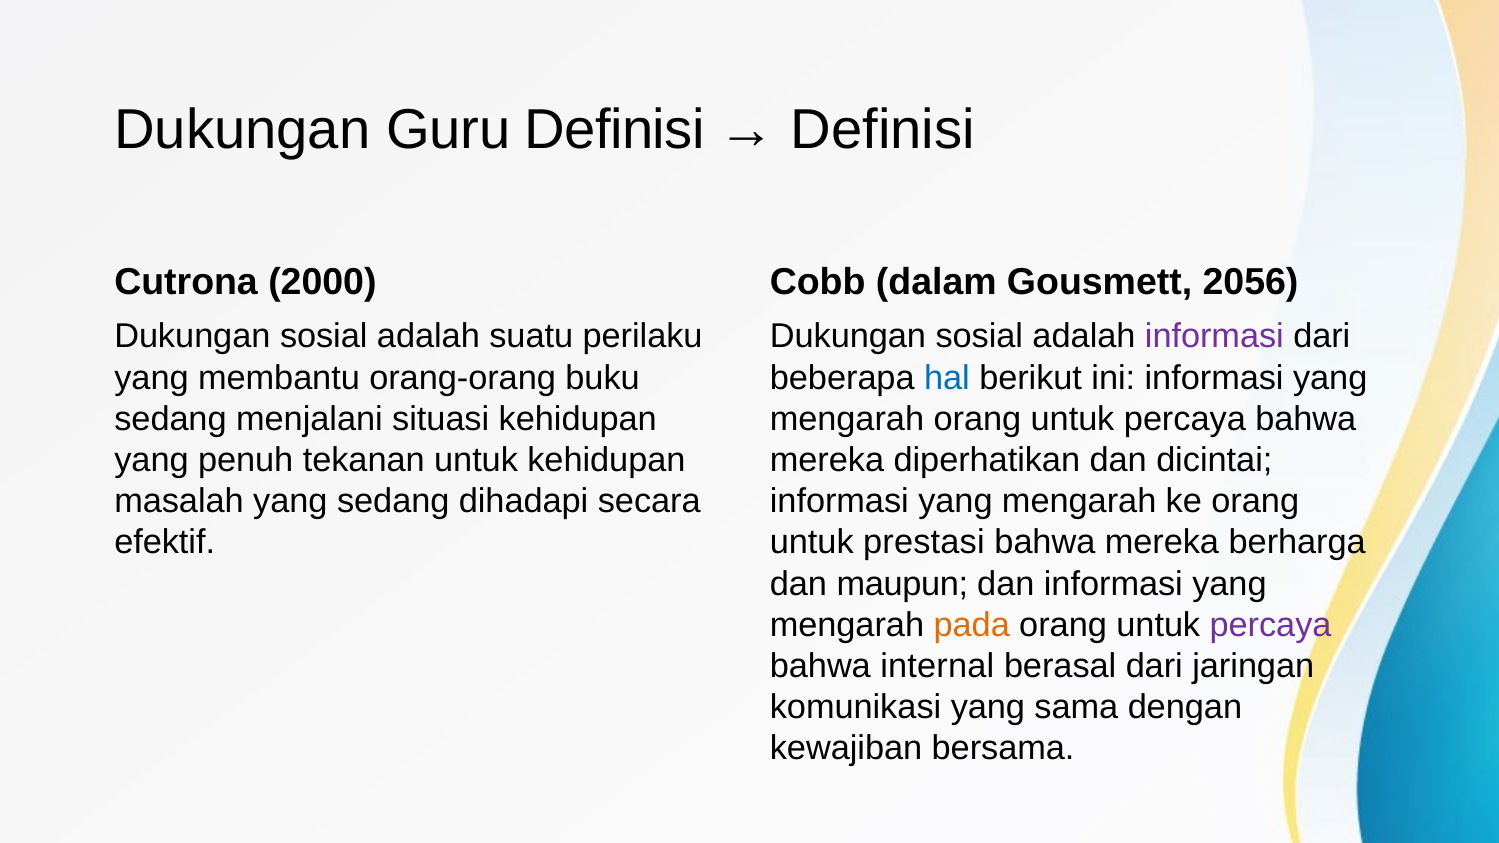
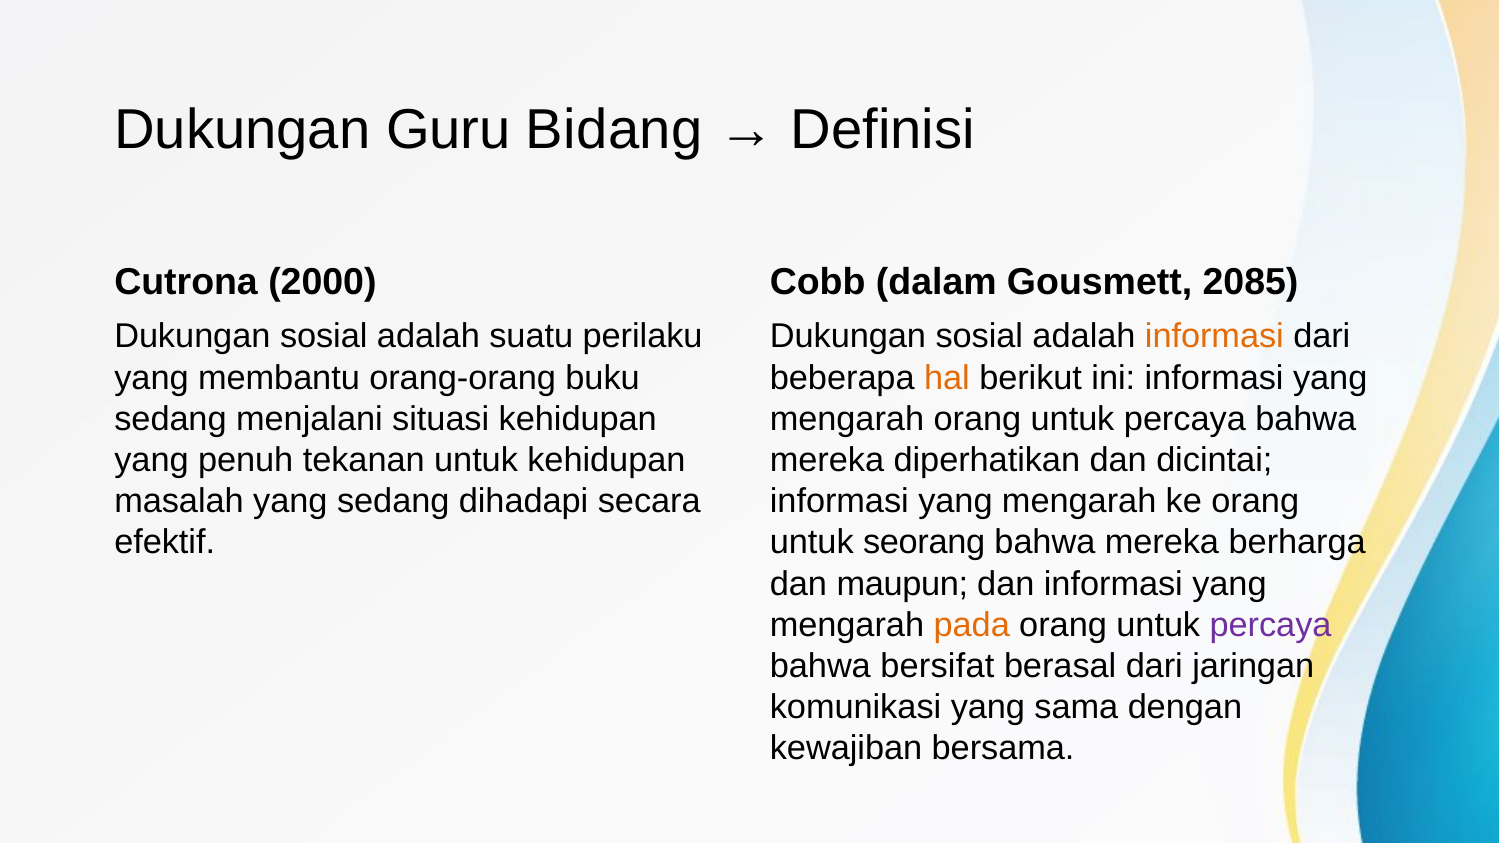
Guru Definisi: Definisi -> Bidang (614, 130)
2056: 2056 -> 2085 (1251, 283)
informasi colour: purple -> orange (1214, 337)
hal colour: blue -> orange (947, 378)
prestasi: prestasi -> seorang (924, 543)
internal: internal -> bersifat (937, 666)
